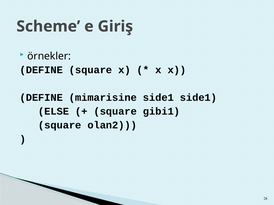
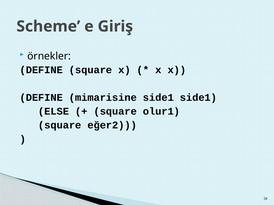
gibi1: gibi1 -> olur1 (161, 112)
olan2: olan2 -> eğer2 (112, 125)
